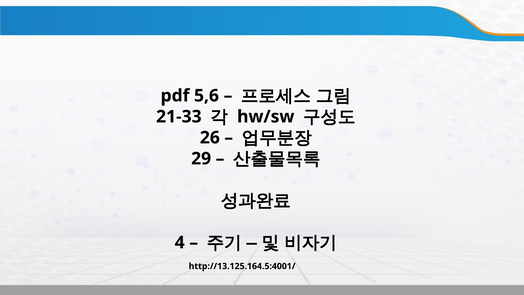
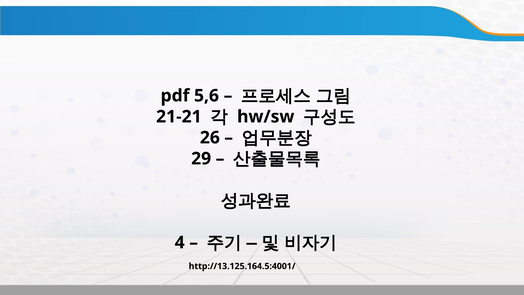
21-33: 21-33 -> 21-21 (179, 117)
